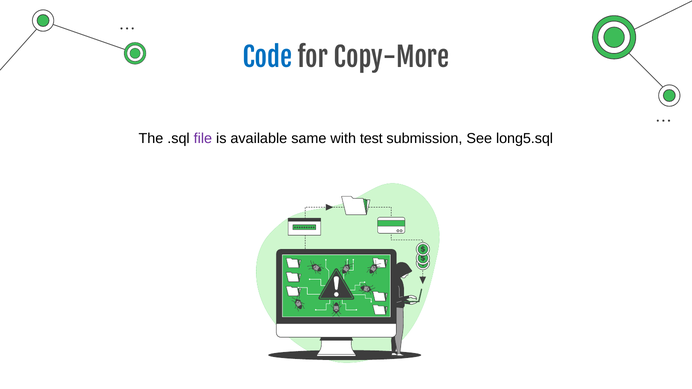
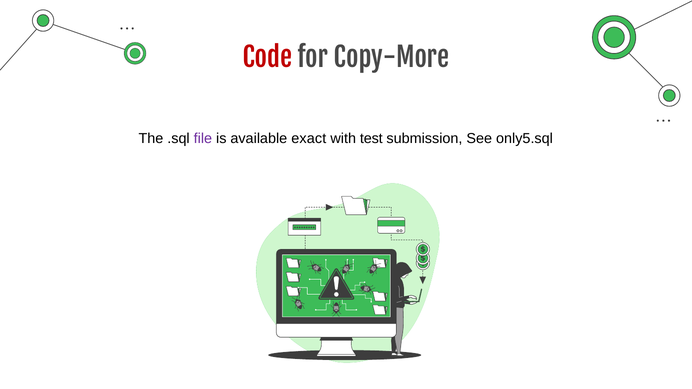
Code colour: blue -> red (267, 58)
same: same -> exact (309, 139)
long5.sql: long5.sql -> only5.sql (524, 139)
